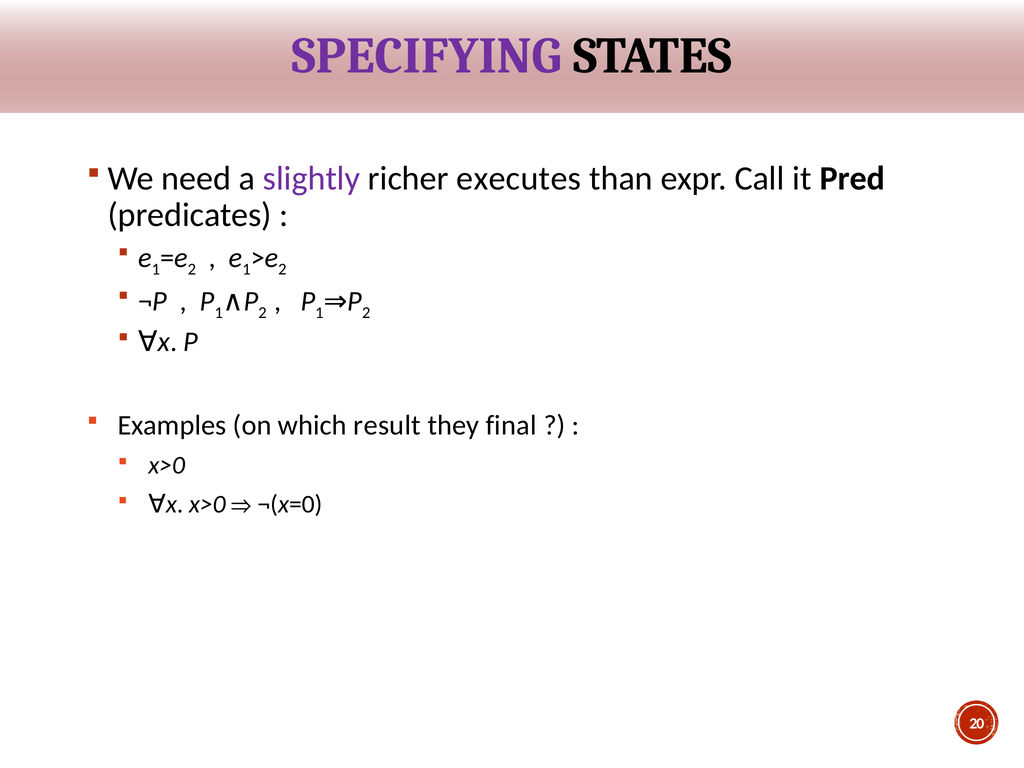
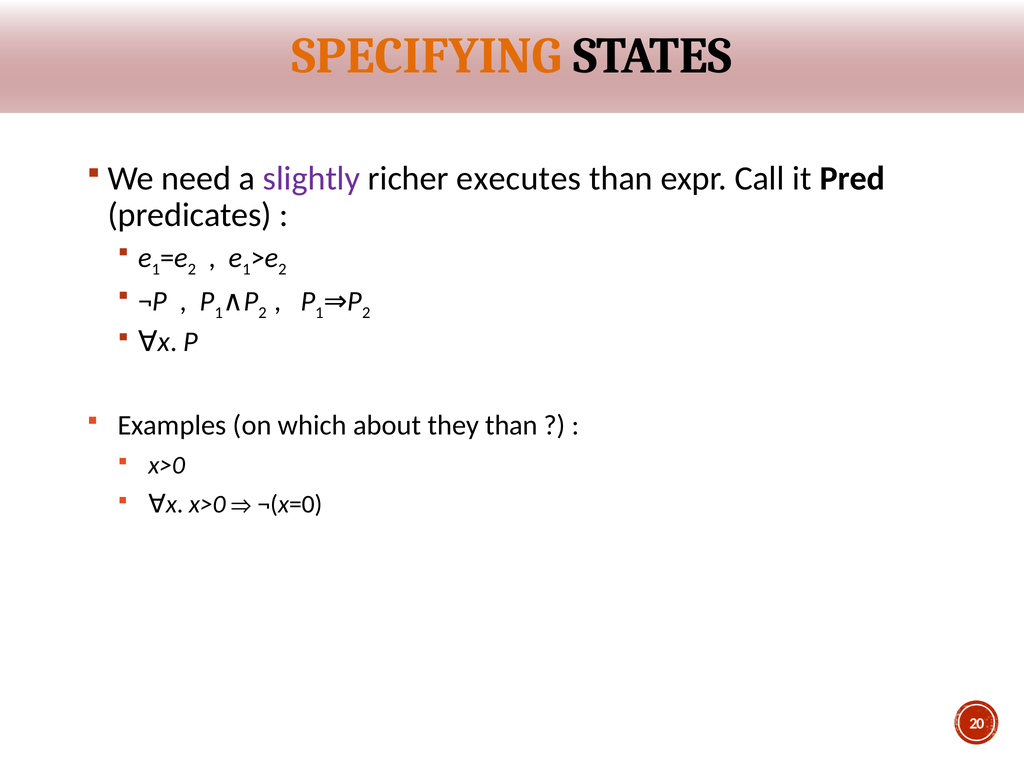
SPECIFYING colour: purple -> orange (427, 56)
result: result -> about (387, 425)
they final: final -> than (511, 425)
